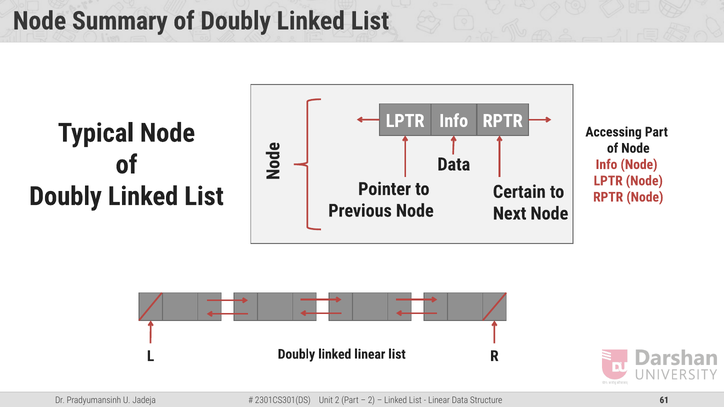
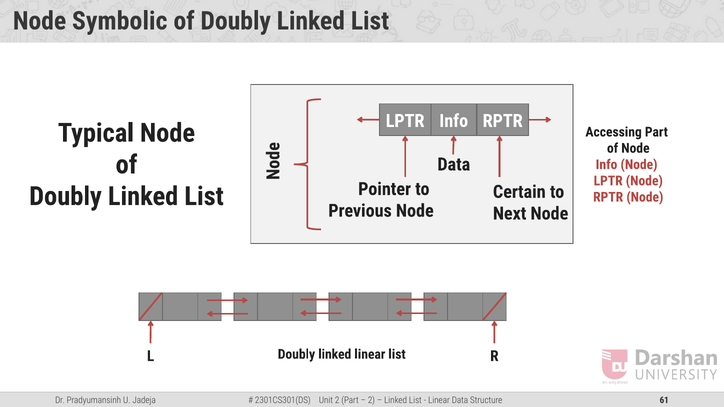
Summary: Summary -> Symbolic (120, 21)
